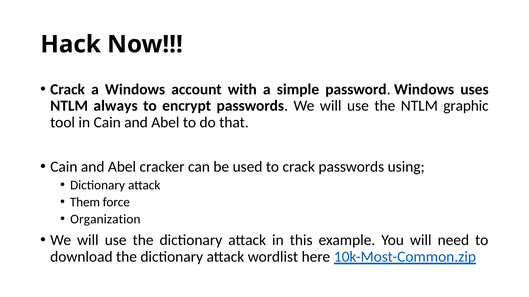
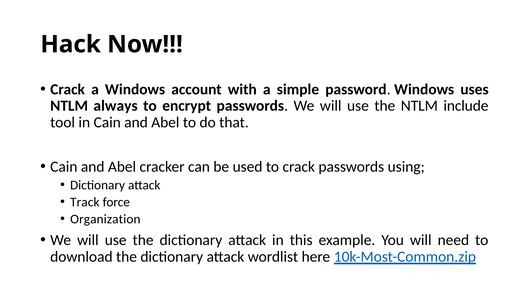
graphic: graphic -> include (466, 106)
Them: Them -> Track (85, 202)
